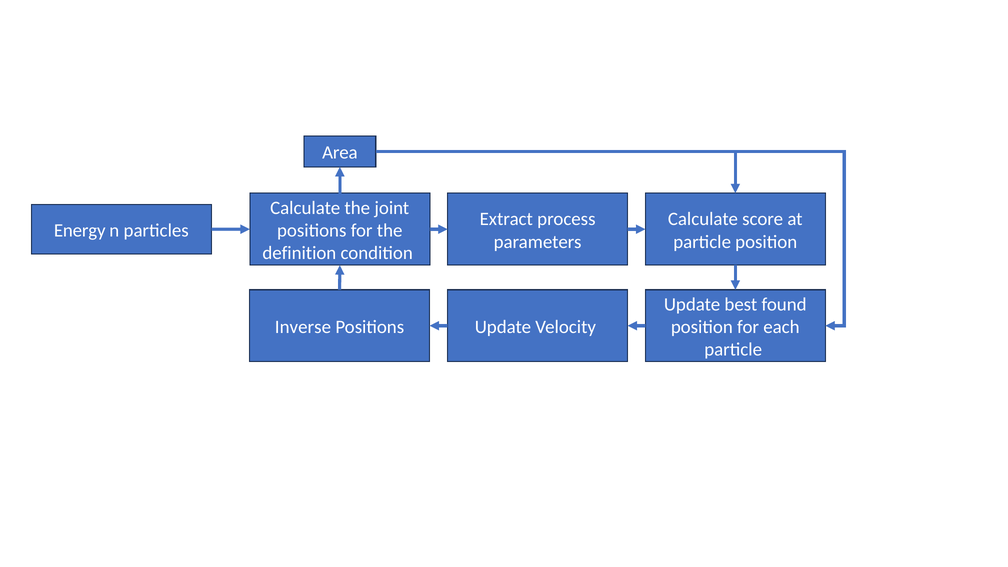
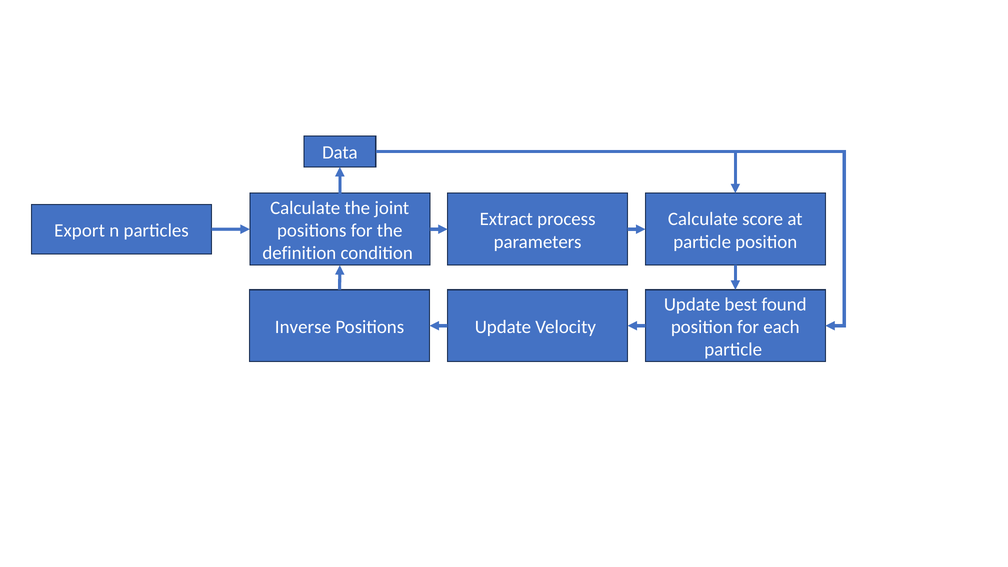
Area: Area -> Data (340, 153)
Energy: Energy -> Export (80, 231)
